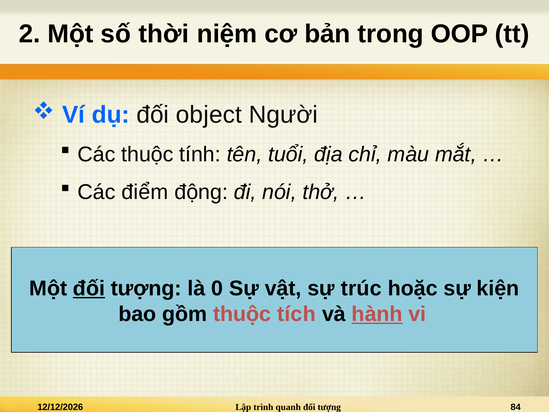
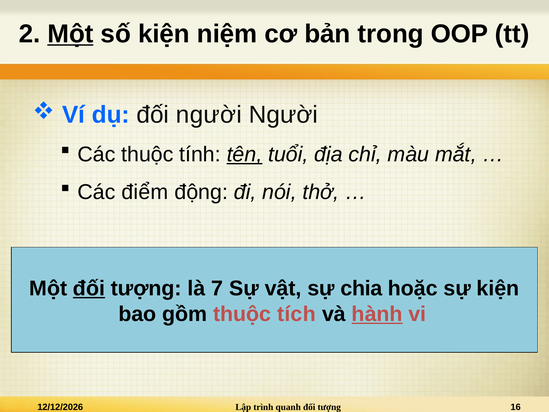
Một underline: none -> present (70, 34)
số thời: thời -> kiện (164, 34)
đối object: object -> người (209, 115)
tên underline: none -> present (245, 154)
0: 0 -> 7 (217, 288)
trúc: trúc -> chia (361, 288)
84: 84 -> 16 (516, 407)
